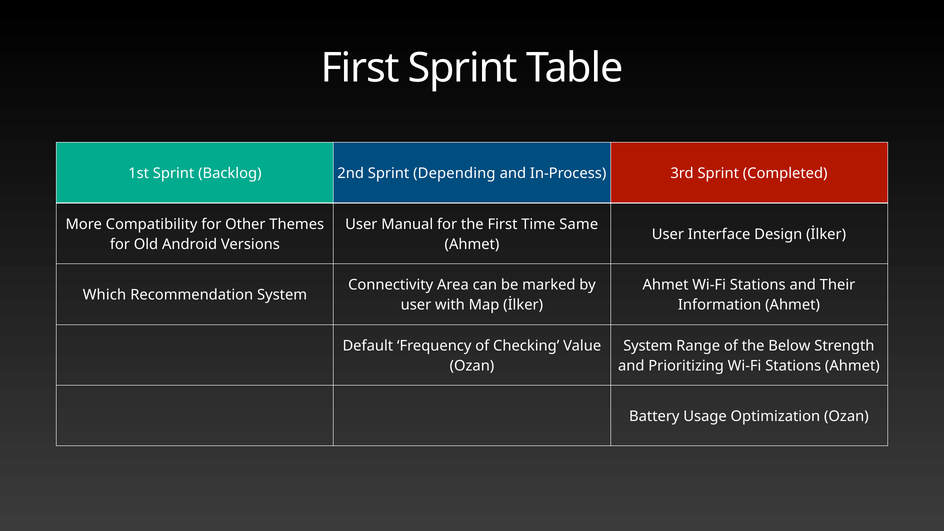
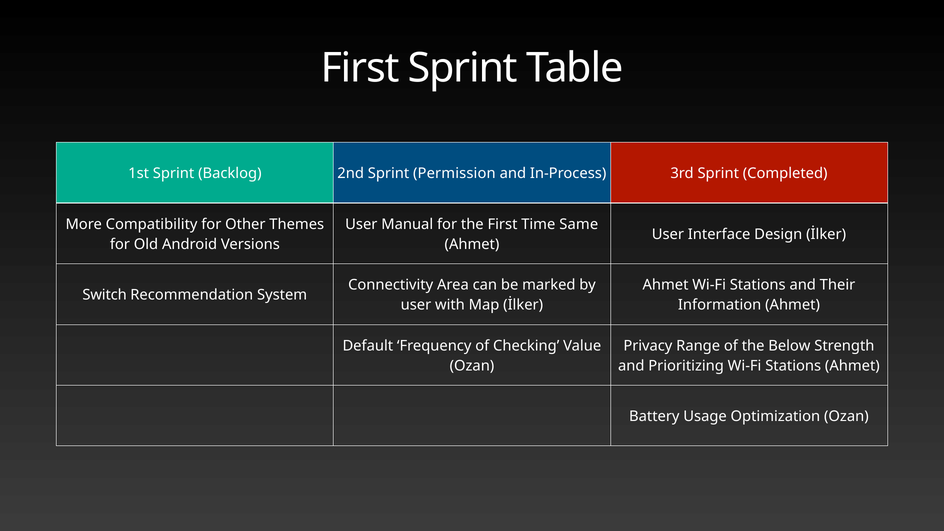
Depending: Depending -> Permission (454, 174)
Which: Which -> Switch (105, 295)
System: System -> Privacy (648, 346)
